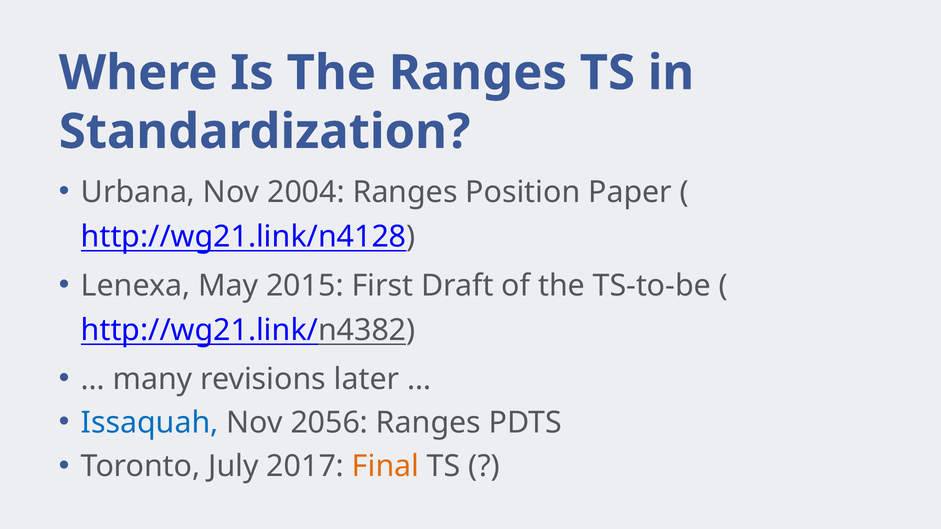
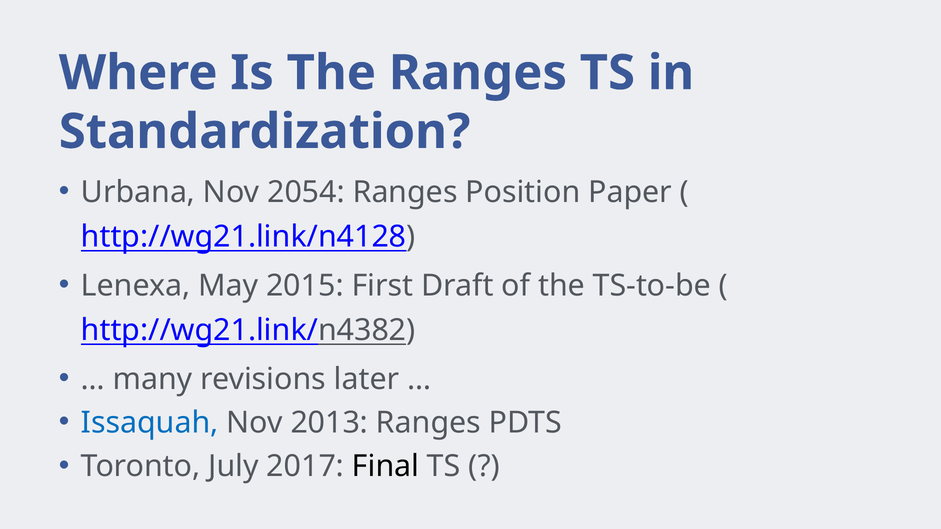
2004: 2004 -> 2054 (306, 192)
2056: 2056 -> 2013 (329, 423)
Final colour: orange -> black (386, 467)
